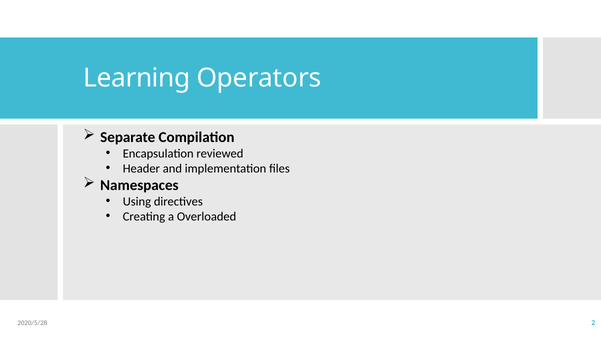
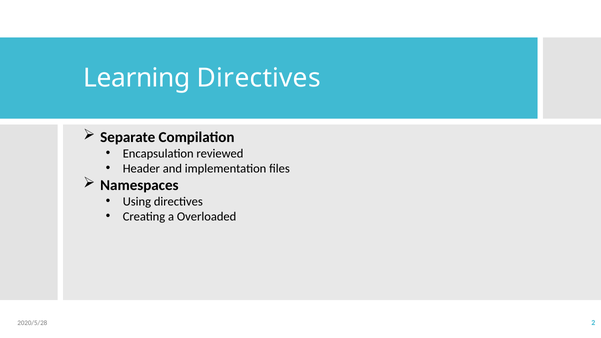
Learning Operators: Operators -> Directives (259, 78)
